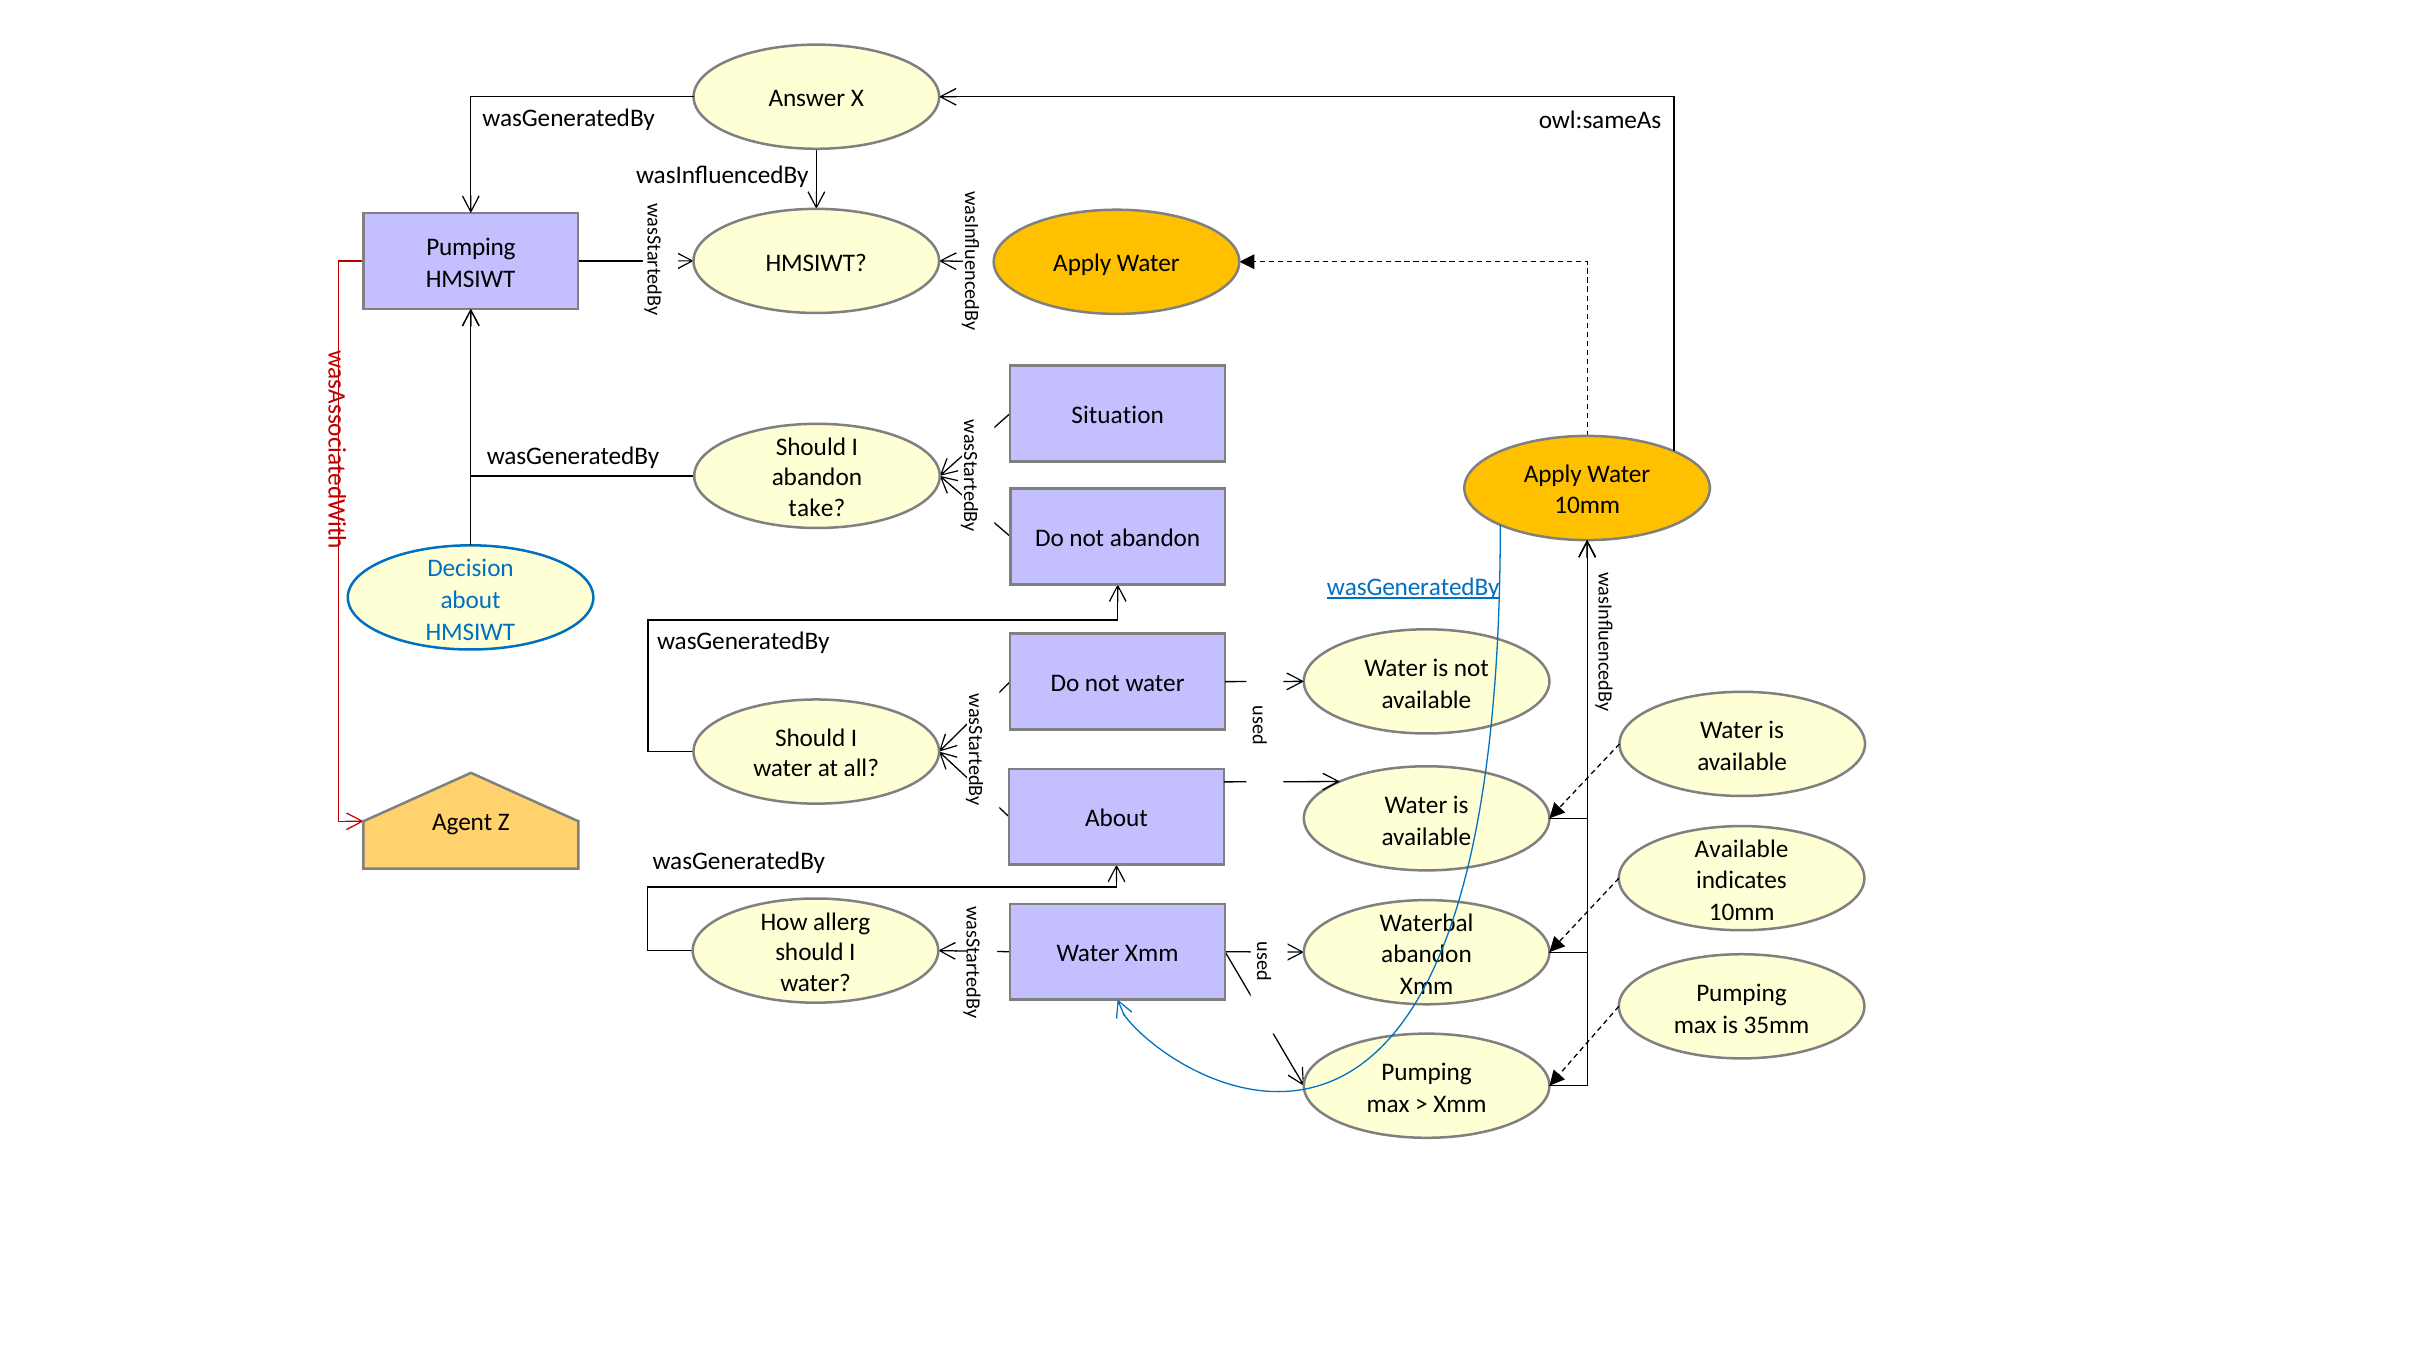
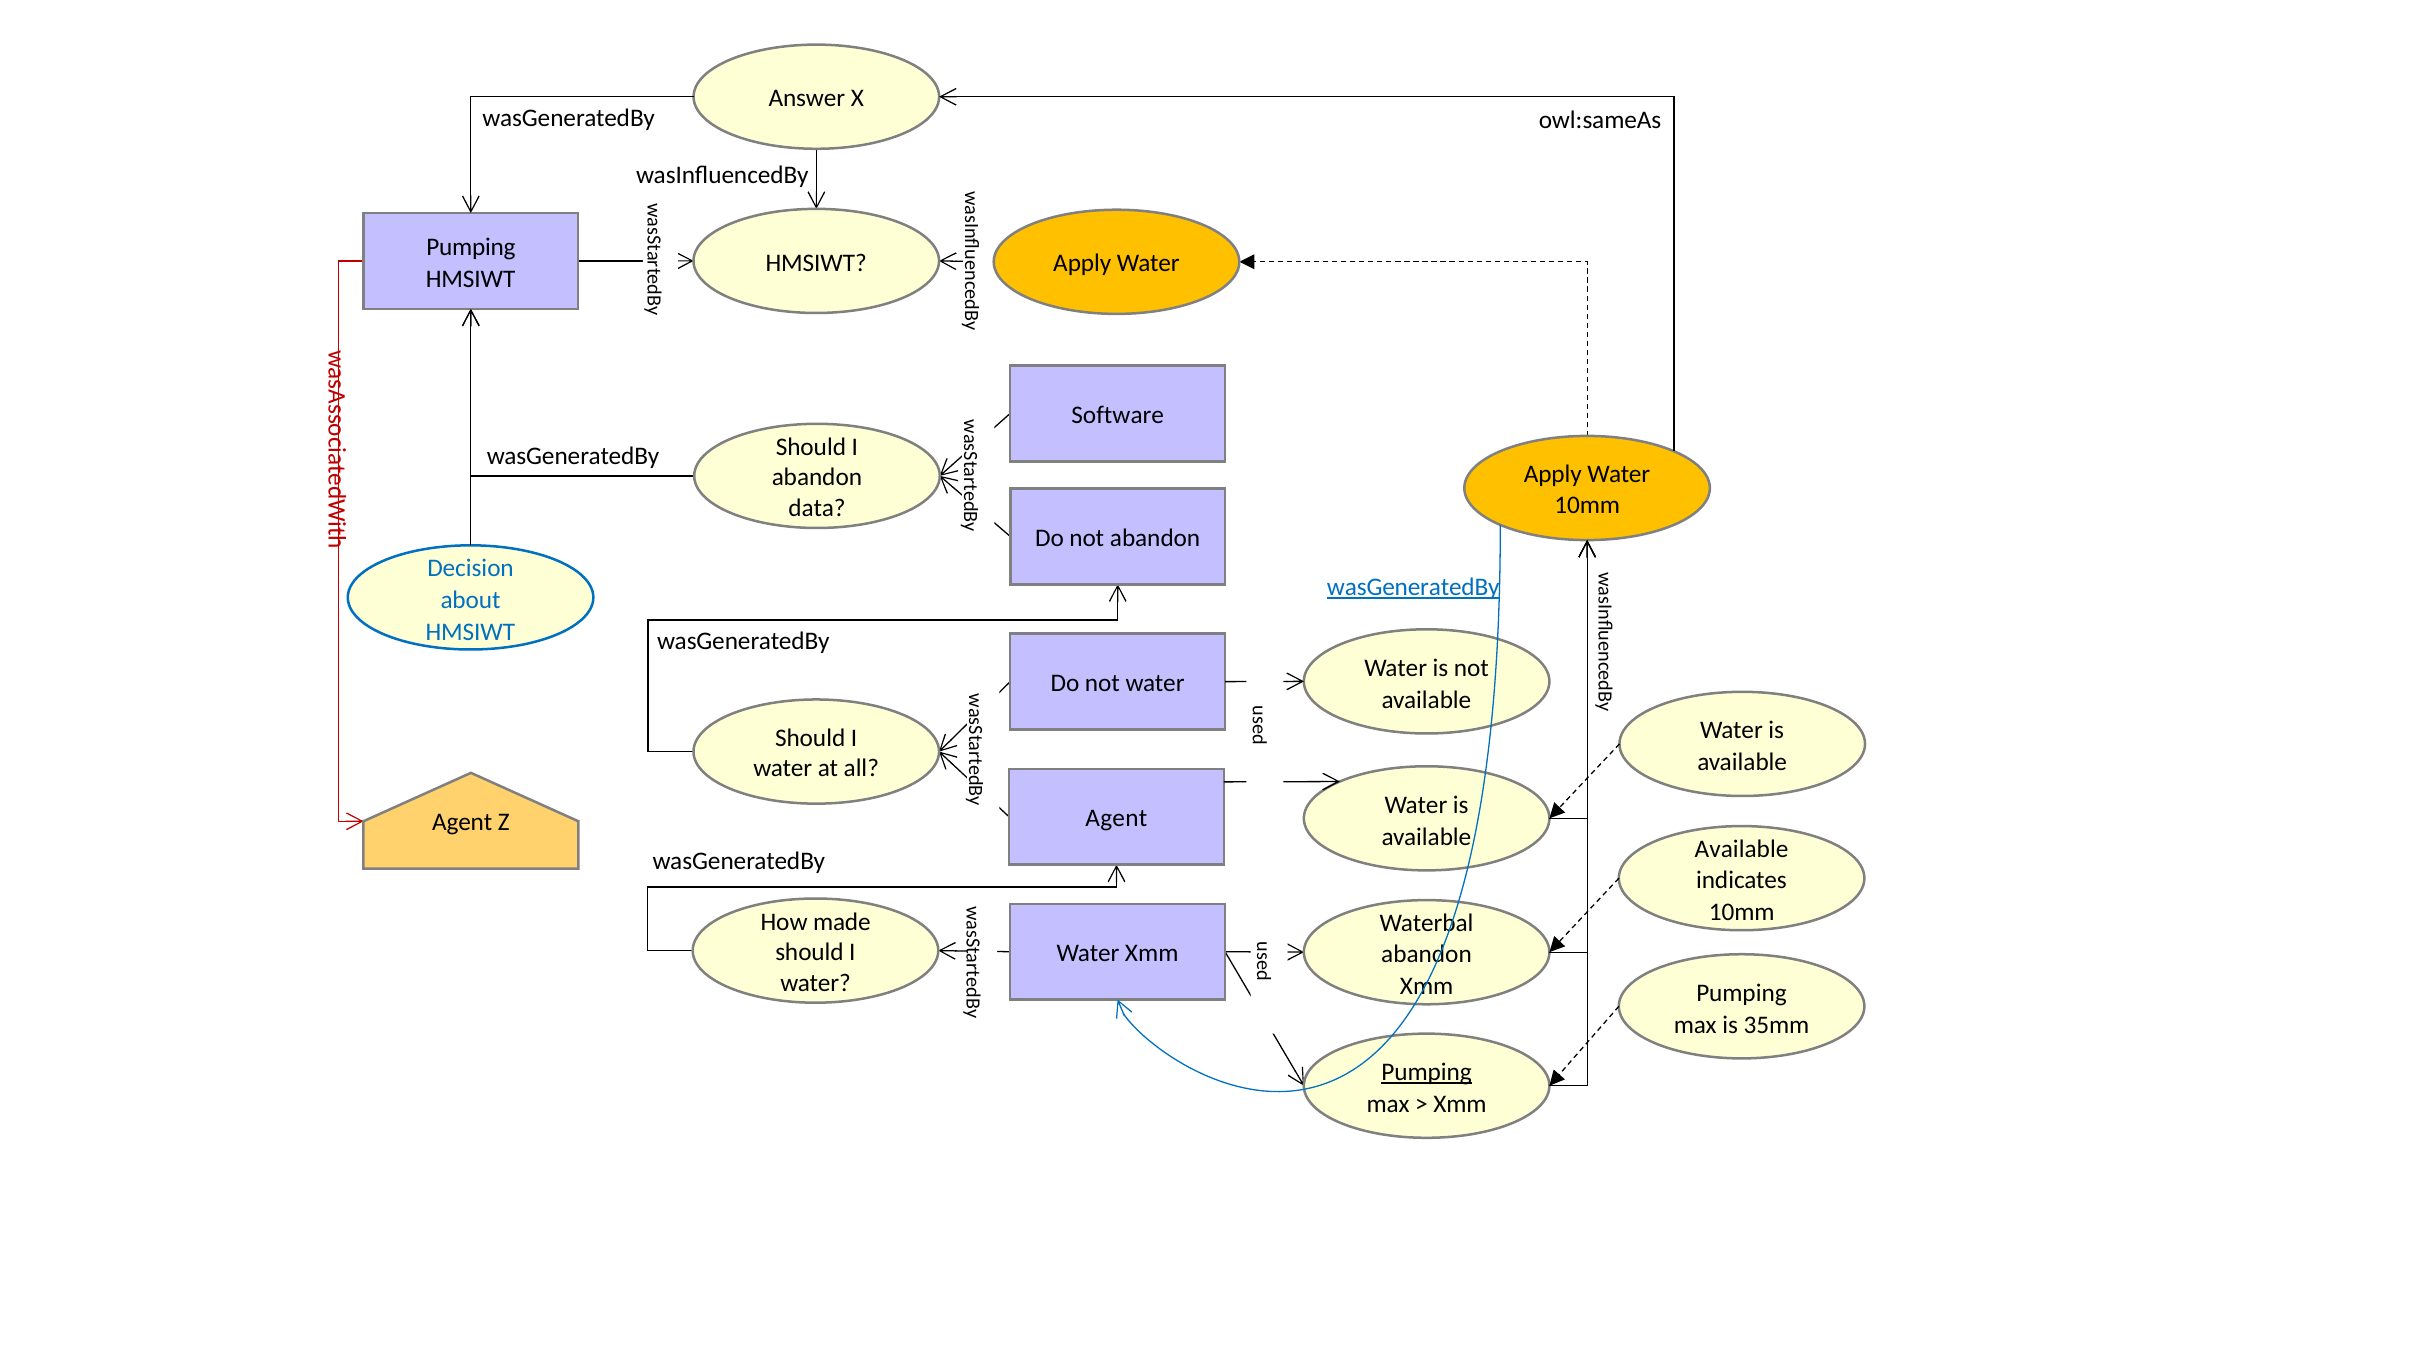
Situation: Situation -> Software (1118, 415)
take: take -> data (817, 508)
About: About -> Agent (1116, 819)
allerg: allerg -> made (842, 922)
Pumping underline: none -> present (1427, 1072)
